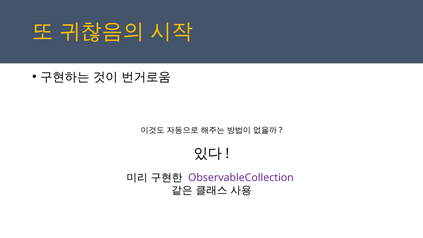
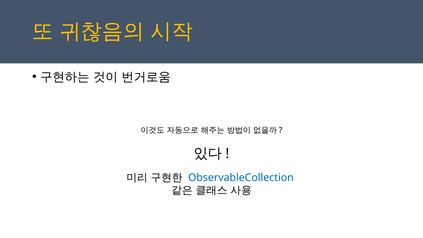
ObservableCollection colour: purple -> blue (241, 178)
